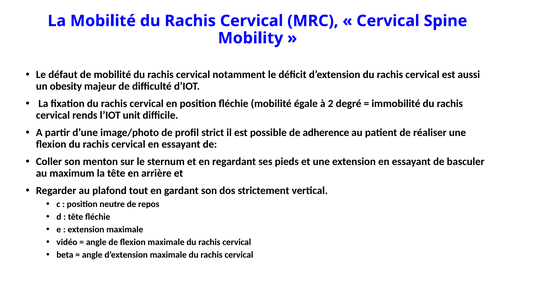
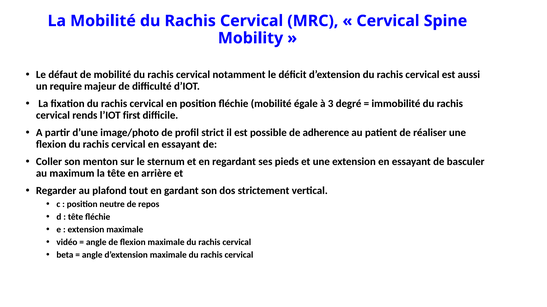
obesity: obesity -> require (66, 86)
2: 2 -> 3 (331, 104)
unit: unit -> first (132, 116)
